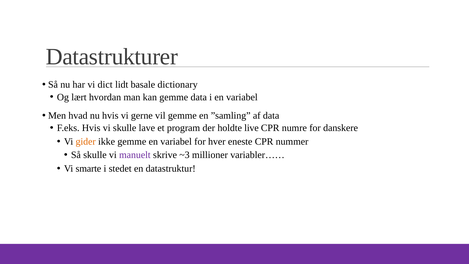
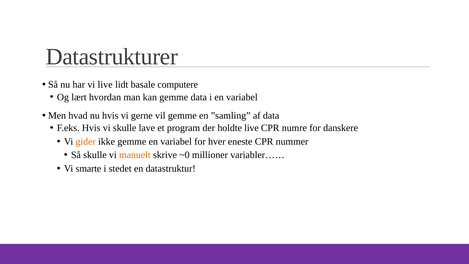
vi dict: dict -> live (105, 85)
dictionary: dictionary -> computere (178, 85)
manuelt colour: purple -> orange (135, 155)
~3: ~3 -> ~0 (185, 155)
